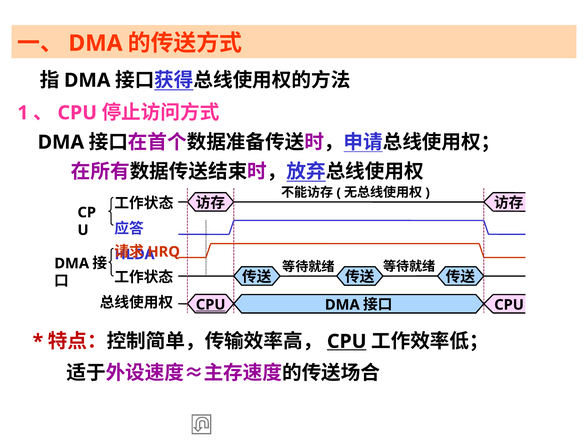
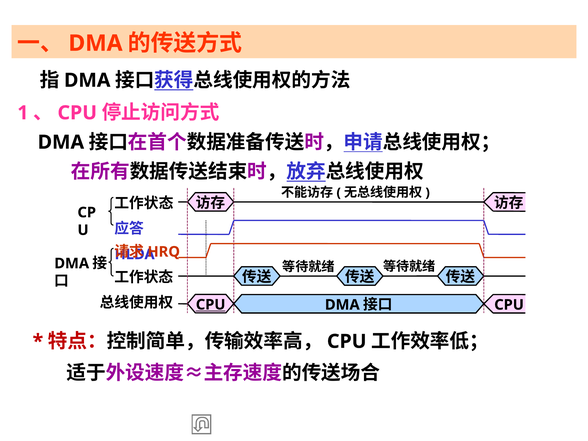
CPU underline: present -> none (347, 341)
